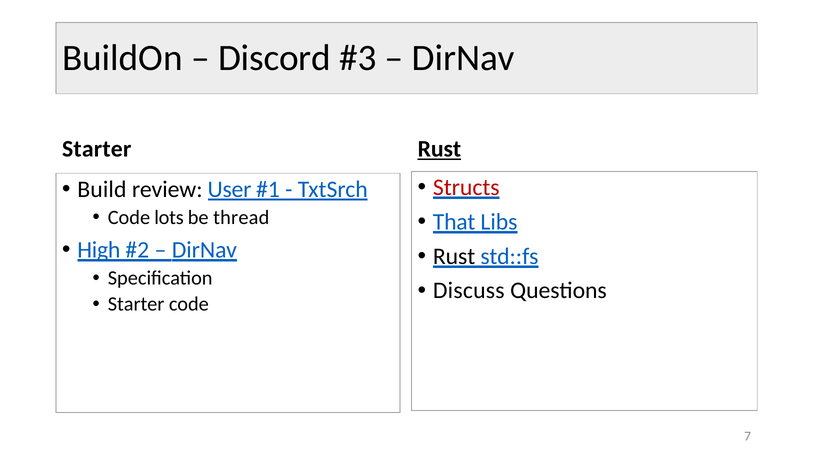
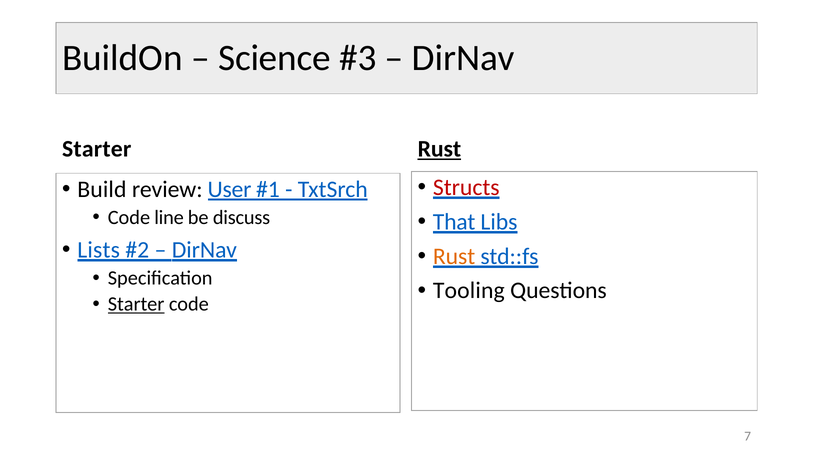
Discord: Discord -> Science (274, 58)
lots: lots -> line (169, 218)
thread: thread -> discuss (241, 218)
High: High -> Lists (99, 250)
Rust colour: black -> orange (454, 257)
Discuss: Discuss -> Tooling (469, 291)
Starter underline: none -> present (136, 304)
